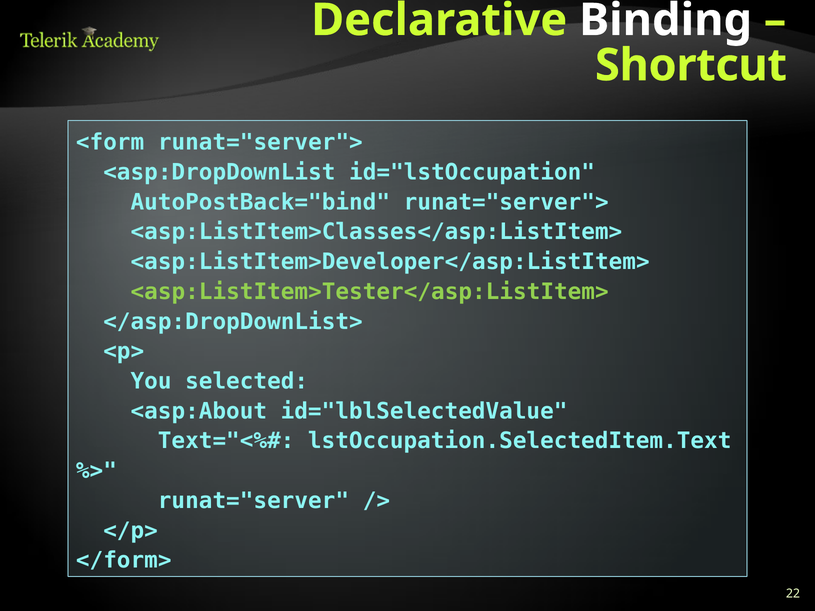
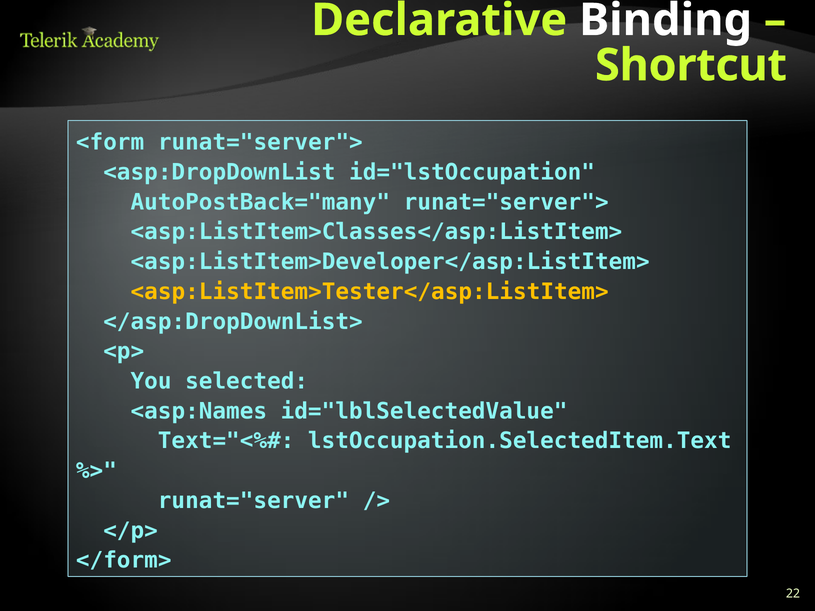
AutoPostBack="bind: AutoPostBack="bind -> AutoPostBack="many (260, 202)
<asp:ListItem>Tester</asp:ListItem> colour: light green -> yellow (370, 292)
<asp:About: <asp:About -> <asp:Names (199, 411)
